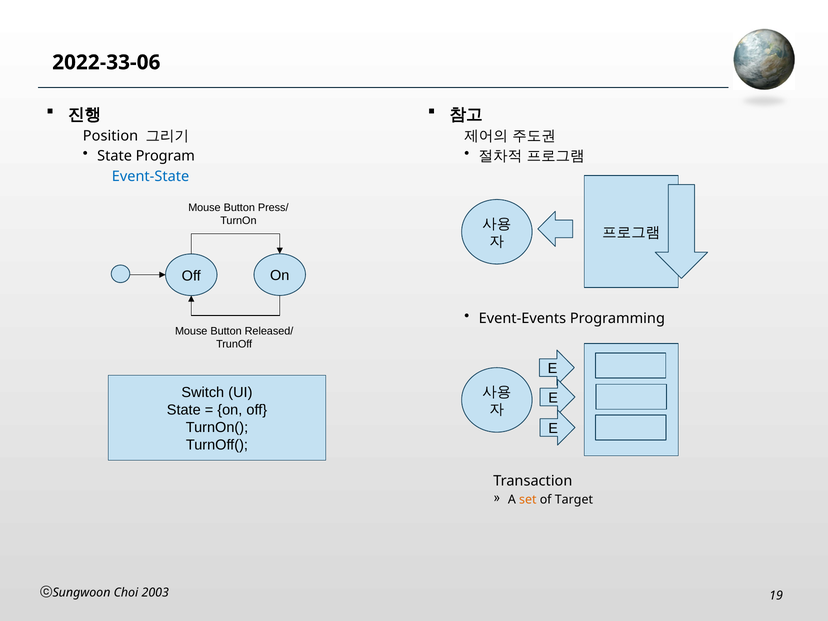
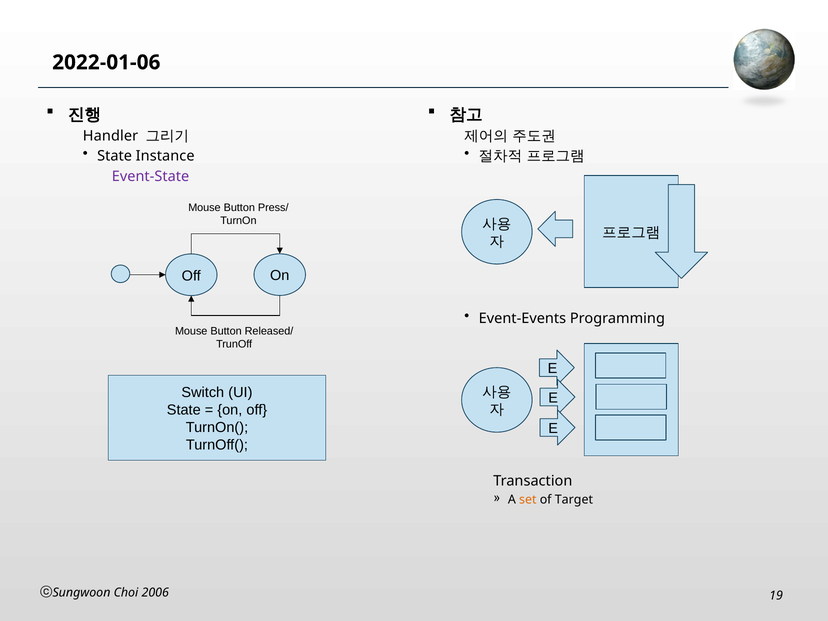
2022-33-06: 2022-33-06 -> 2022-01-06 (106, 62)
Position: Position -> Handler (111, 136)
Program: Program -> Instance (165, 156)
Event-State colour: blue -> purple (151, 176)
2003: 2003 -> 2006 (155, 593)
